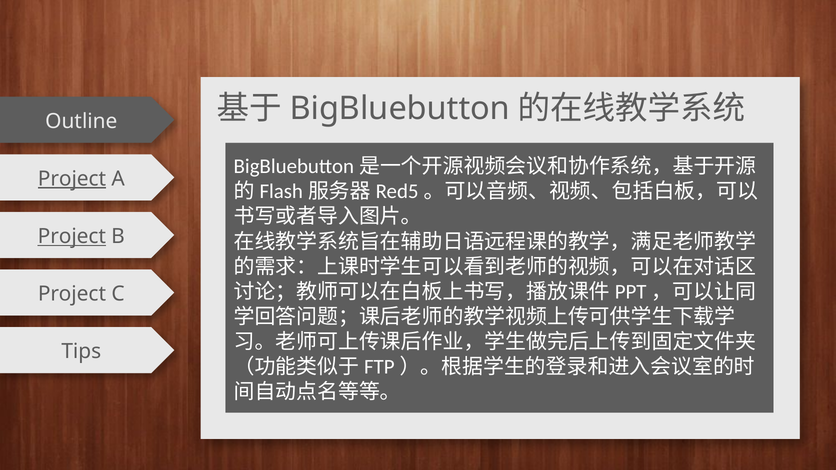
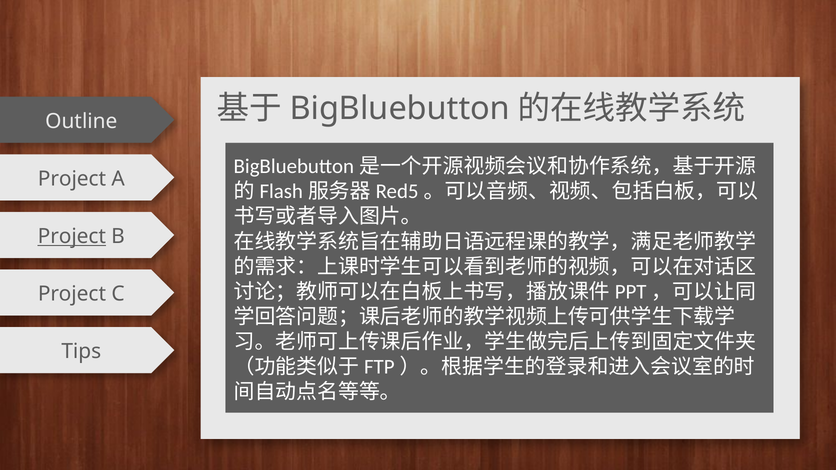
Project underline: present -> none (72, 179)
